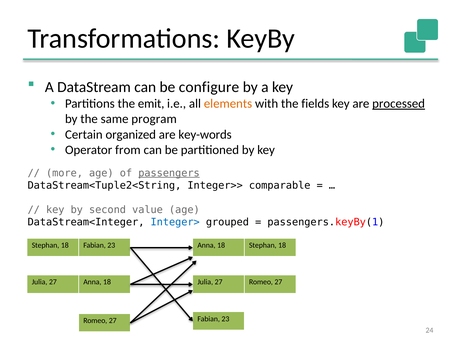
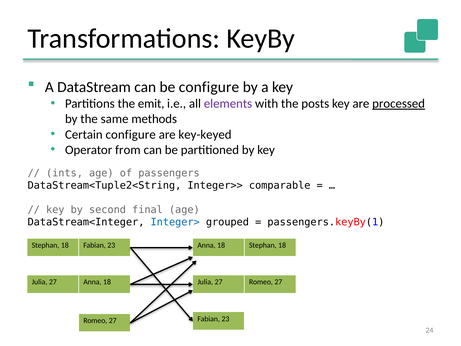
elements colour: orange -> purple (228, 104)
fields: fields -> posts (315, 104)
program: program -> methods (154, 119)
Certain organized: organized -> configure (131, 134)
key-words: key-words -> key-keyed (205, 134)
more: more -> ints (64, 173)
passengers underline: present -> none (169, 173)
value: value -> final (148, 210)
